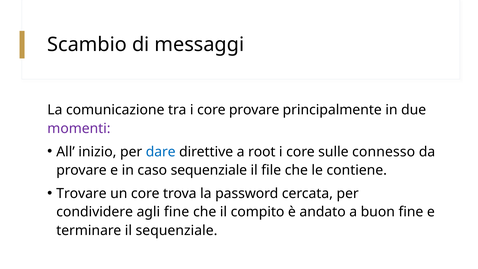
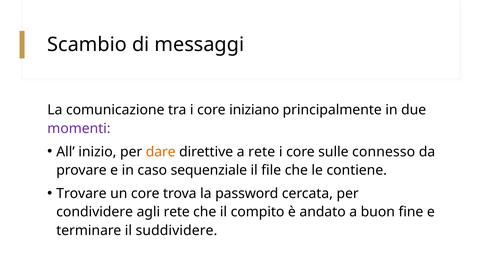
core provare: provare -> iniziano (254, 110)
dare colour: blue -> orange (161, 152)
a root: root -> rete (262, 152)
agli fine: fine -> rete (177, 212)
il sequenziale: sequenziale -> suddividere (176, 230)
